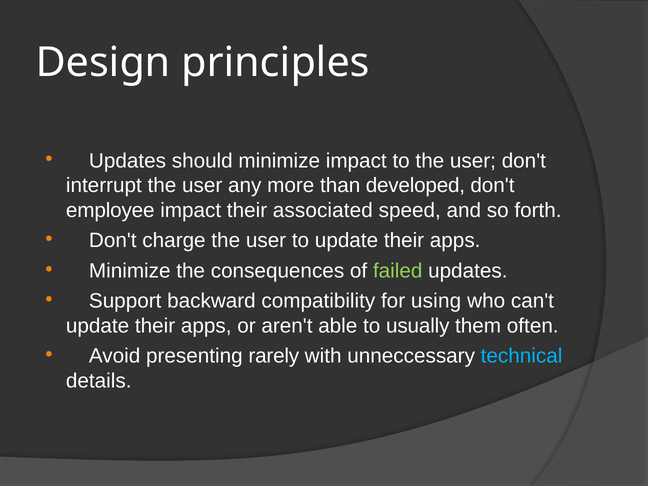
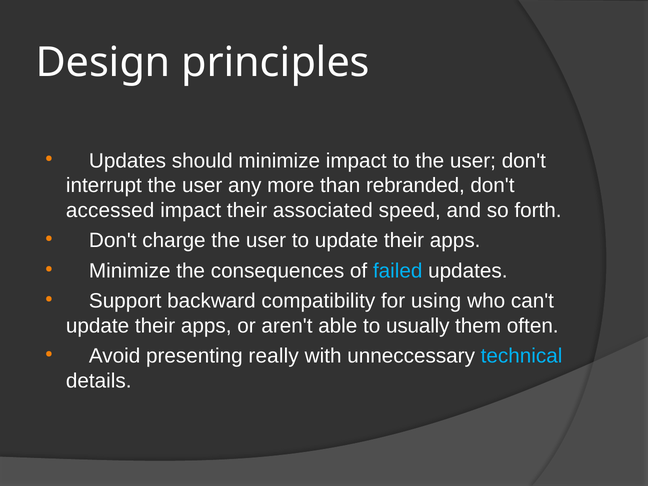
developed: developed -> rebranded (415, 186)
employee: employee -> accessed (110, 210)
failed colour: light green -> light blue (398, 271)
rarely: rarely -> really (274, 356)
